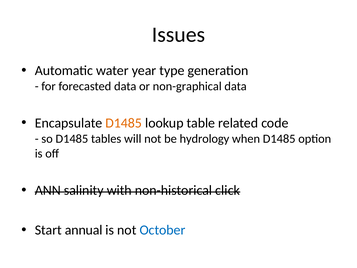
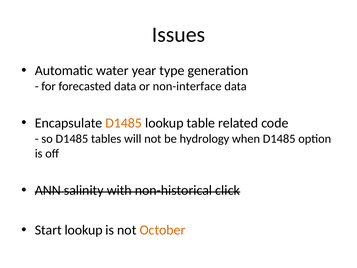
non-graphical: non-graphical -> non-interface (187, 86)
Start annual: annual -> lookup (84, 230)
October colour: blue -> orange (162, 230)
